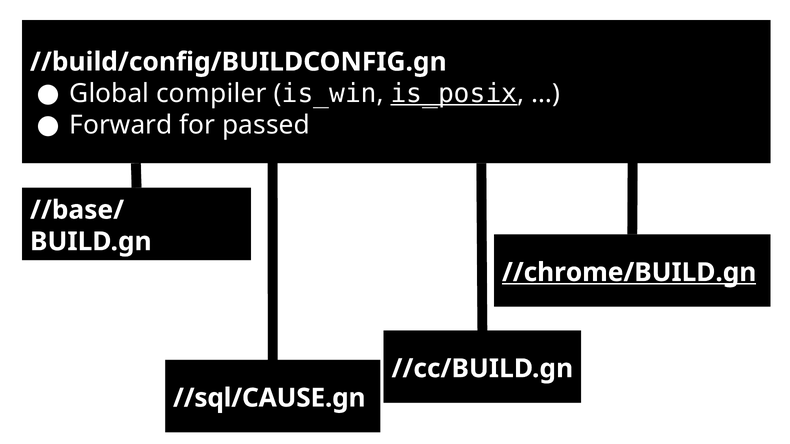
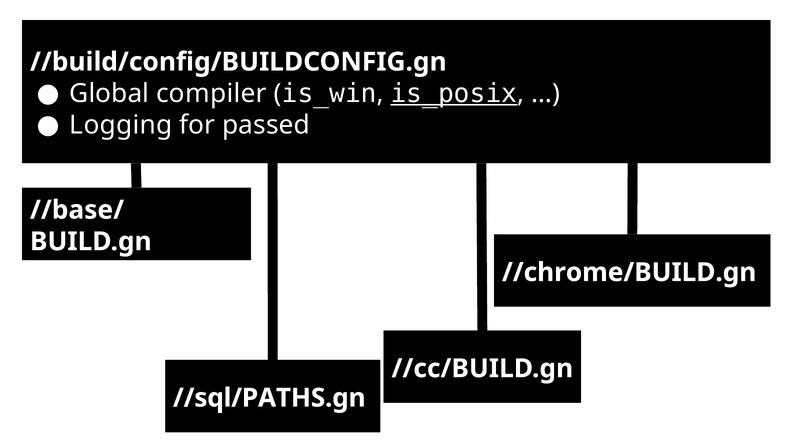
Forward: Forward -> Logging (121, 125)
//chrome/BUILD.gn underline: present -> none (629, 273)
//sql/CAUSE.gn: //sql/CAUSE.gn -> //sql/PATHS.gn (269, 398)
